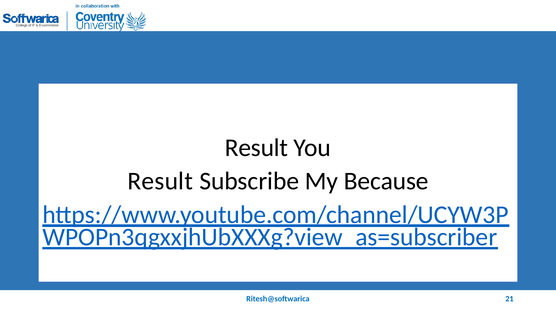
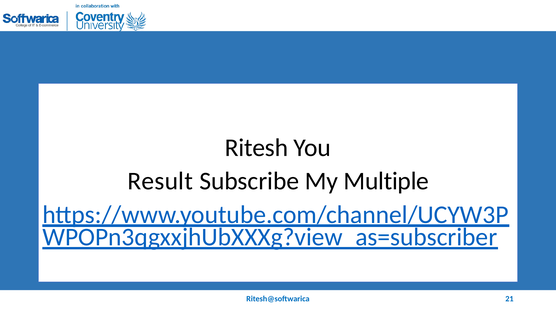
Result: Result -> Ritesh (256, 148)
Because: Because -> Multiple (386, 181)
